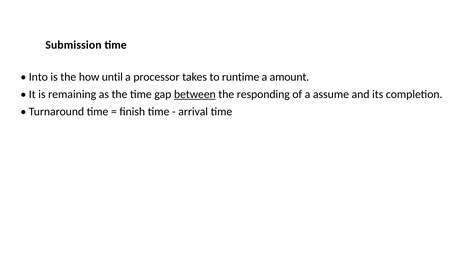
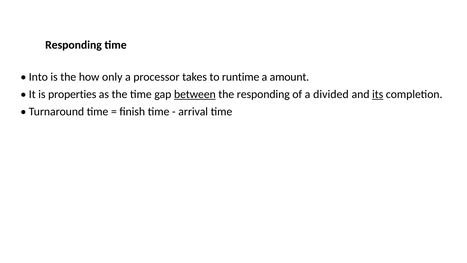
Submission: Submission -> Responding (74, 45)
until: until -> only (112, 77)
remaining: remaining -> properties (72, 94)
assume: assume -> divided (331, 94)
its underline: none -> present (378, 94)
